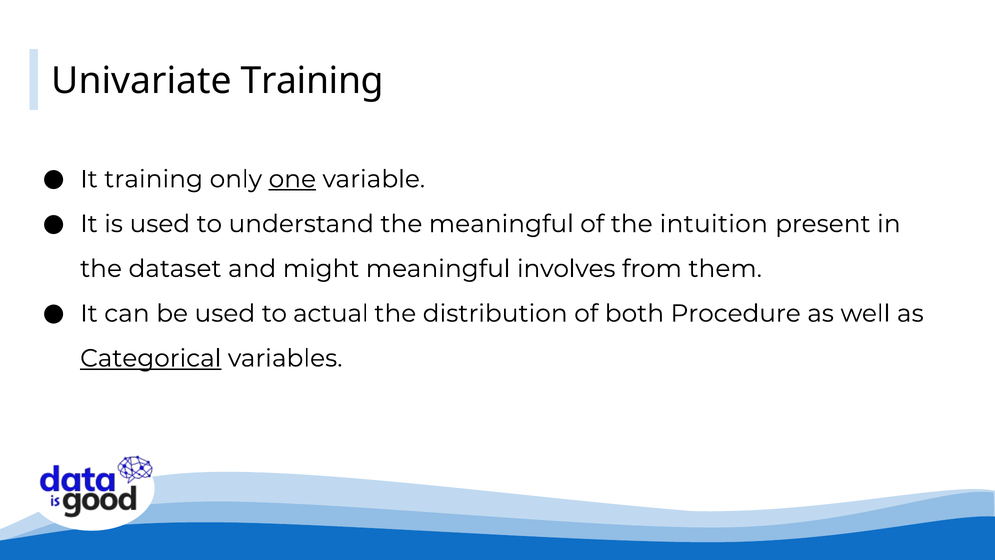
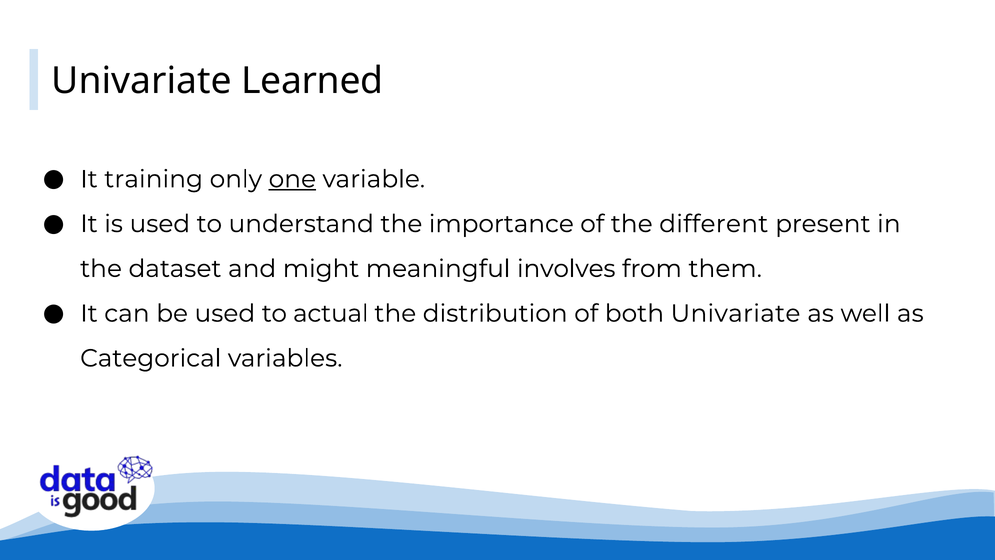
Univariate Training: Training -> Learned (312, 81)
the meaningful: meaningful -> importance (501, 224)
intuition: intuition -> different (714, 224)
both Procedure: Procedure -> Univariate (735, 313)
Categorical underline: present -> none (151, 358)
